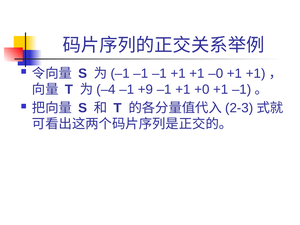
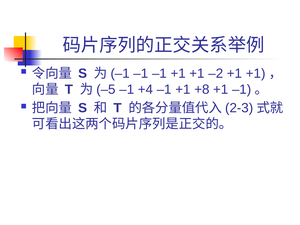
–0: –0 -> –2 (216, 73)
–4: –4 -> –5 (106, 89)
+9: +9 -> +4 (145, 89)
+0: +0 -> +8 (202, 89)
